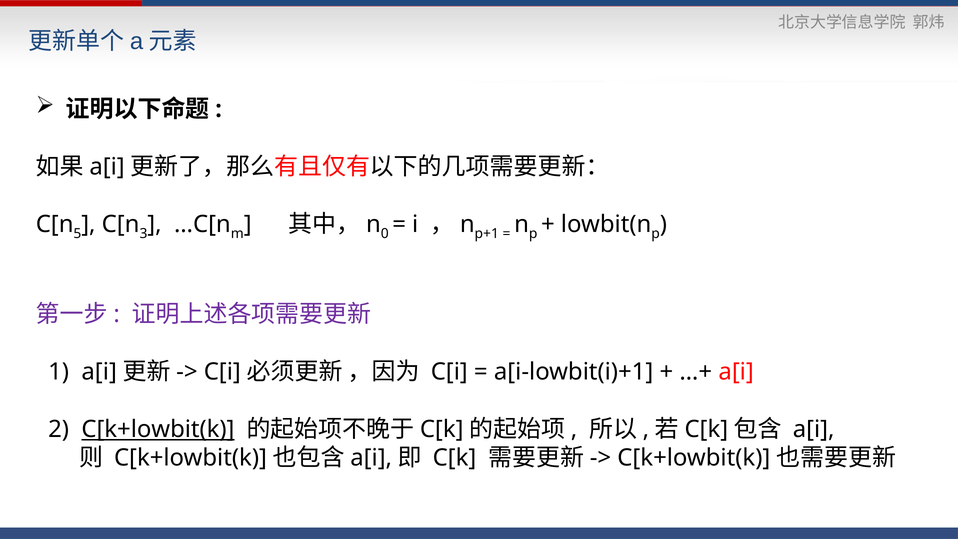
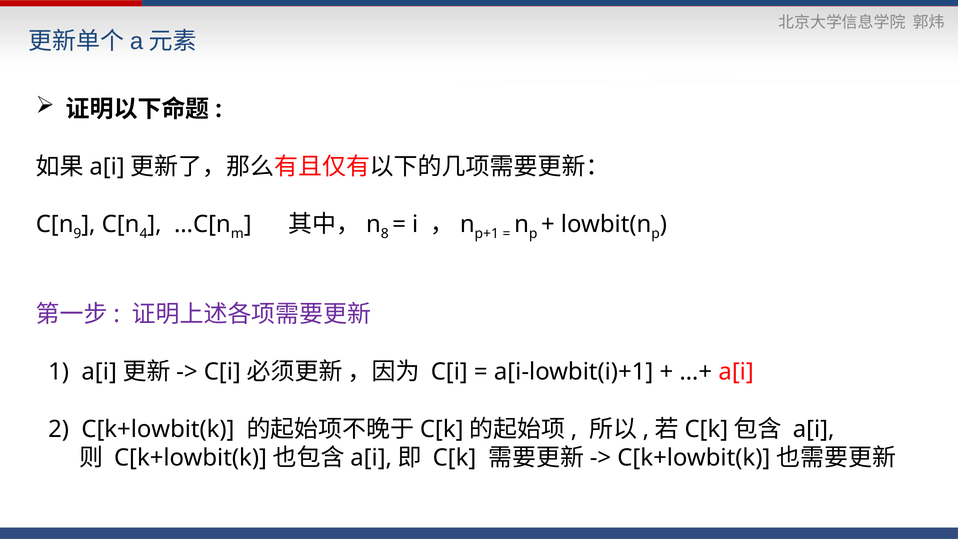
5: 5 -> 9 (77, 233)
3: 3 -> 4 (144, 233)
0: 0 -> 8 (385, 233)
C[k+lowbit(k underline: present -> none (158, 429)
